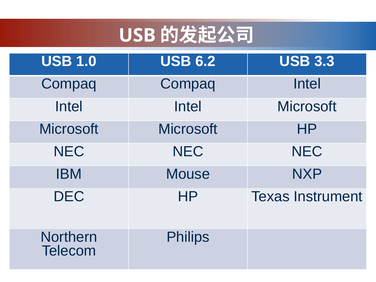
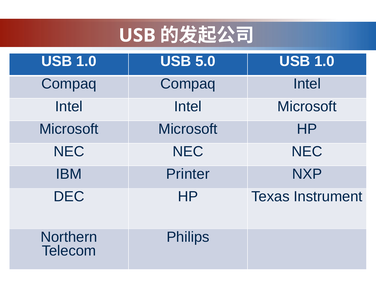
6.2: 6.2 -> 5.0 (205, 61)
3.3: 3.3 -> 1.0 (324, 61)
Mouse: Mouse -> Printer (188, 174)
